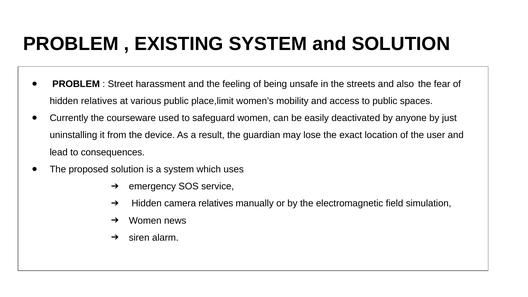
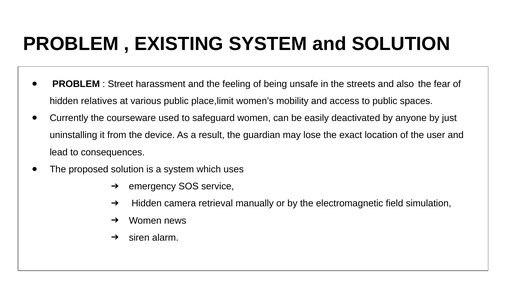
camera relatives: relatives -> retrieval (216, 203)
